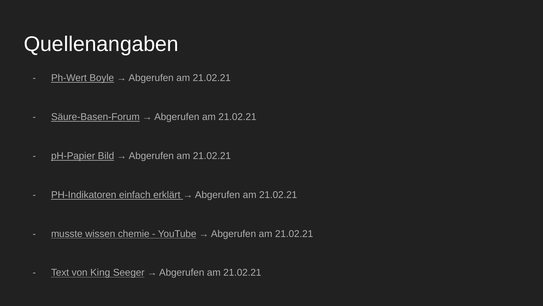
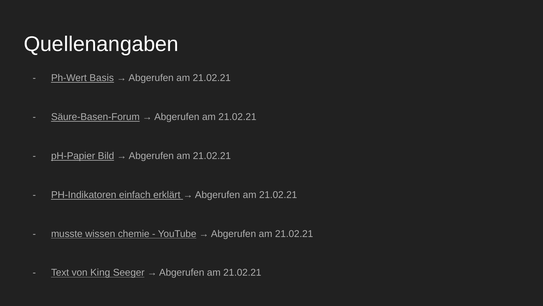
Boyle: Boyle -> Basis (102, 78)
